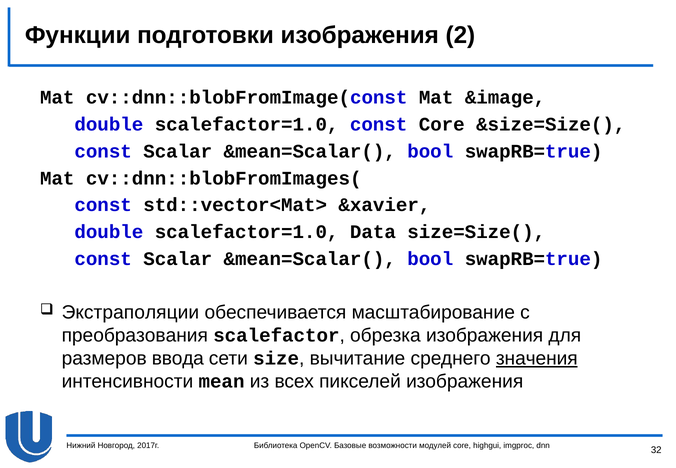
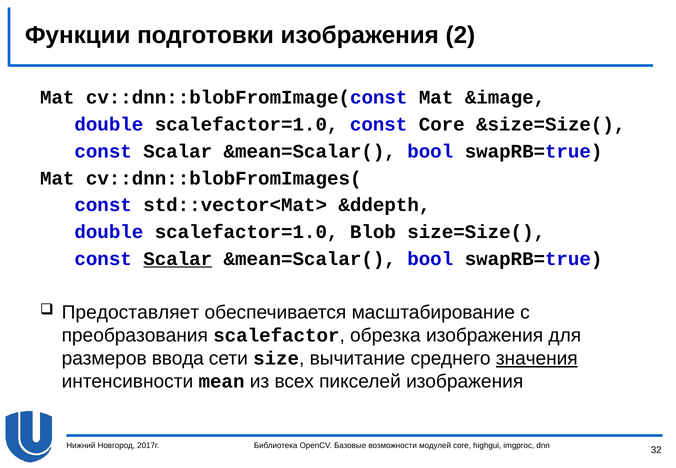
&xavier: &xavier -> &ddepth (384, 205)
Data: Data -> Blob (373, 232)
Scalar underline: none -> present (178, 259)
Экстраполяции: Экстраполяции -> Предоставляет (130, 312)
